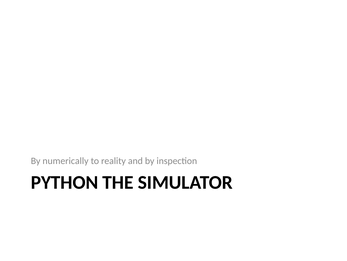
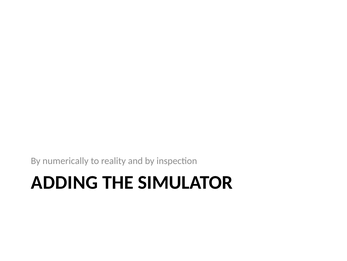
PYTHON: PYTHON -> ADDING (64, 182)
